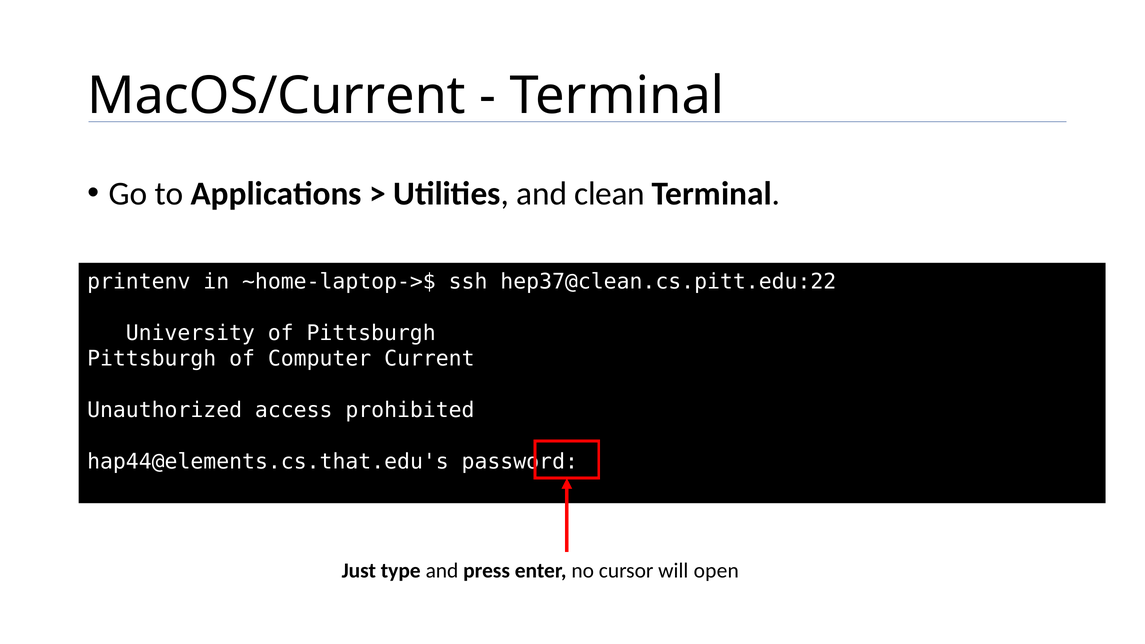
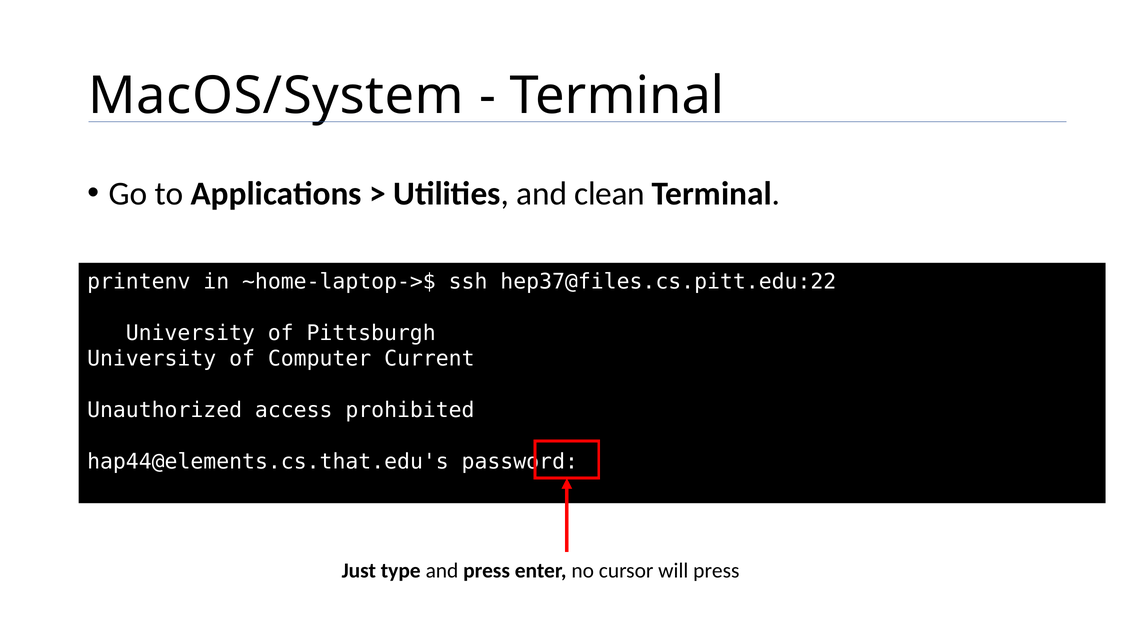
MacOS/Current: MacOS/Current -> MacOS/System (276, 96)
hep37@clean.cs.pitt.edu:22: hep37@clean.cs.pitt.edu:22 -> hep37@files.cs.pitt.edu:22 (668, 282)
Pittsburgh: Pittsburgh -> University (152, 359)
will open: open -> press (716, 571)
